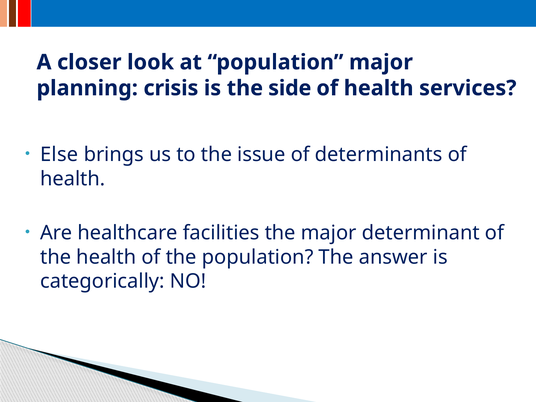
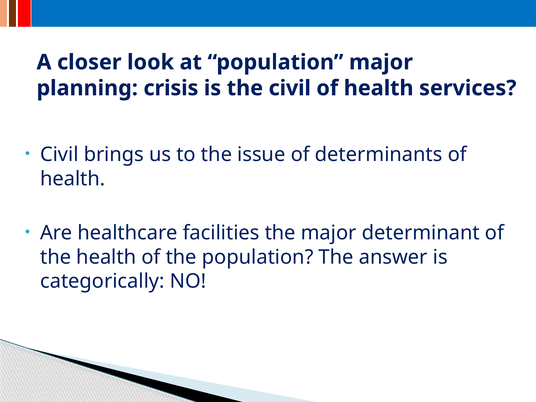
the side: side -> civil (290, 88)
Else: Else -> Civil (59, 155)
